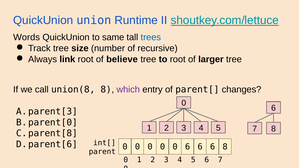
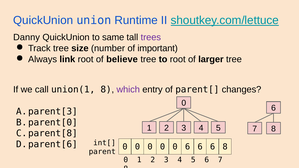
Words: Words -> Danny (27, 37)
trees colour: blue -> purple (151, 37)
recursive: recursive -> important (158, 48)
union(8: union(8 -> union(1 (73, 90)
